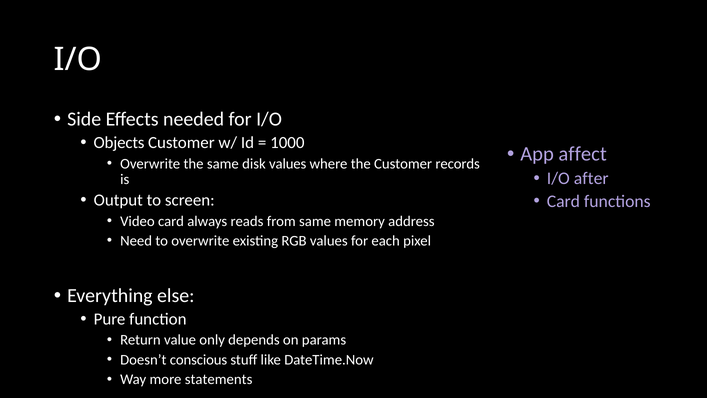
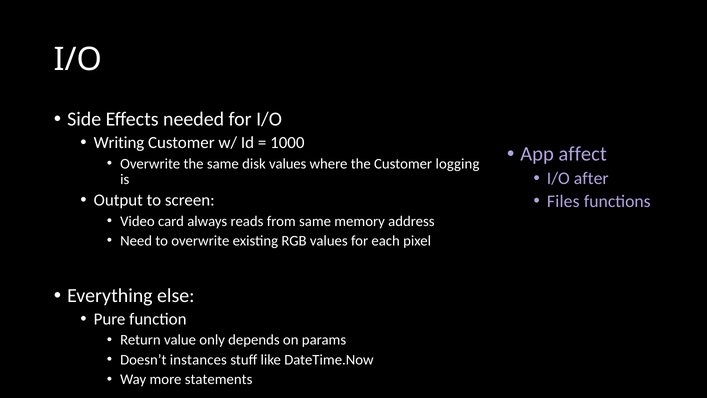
Objects: Objects -> Writing (119, 143)
records: records -> logging (457, 164)
Card: Card -> Files (563, 201)
conscious: conscious -> instances (198, 359)
